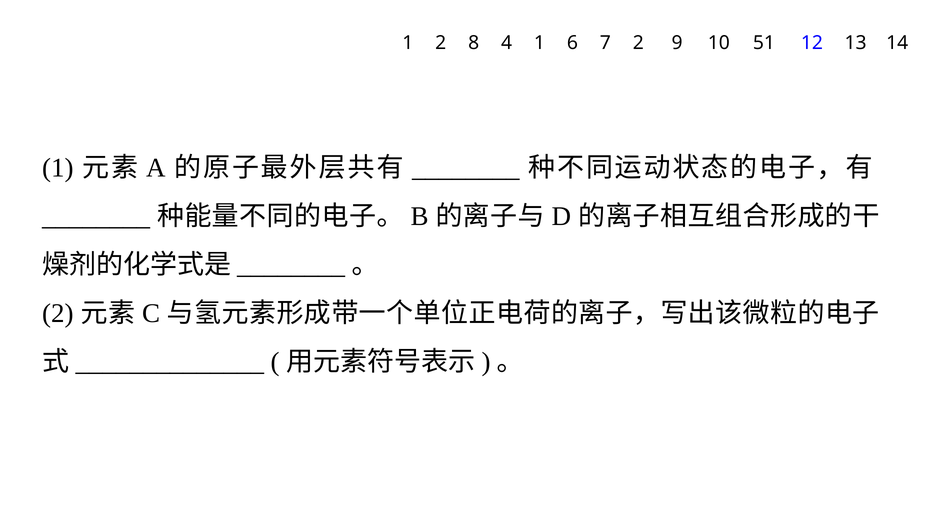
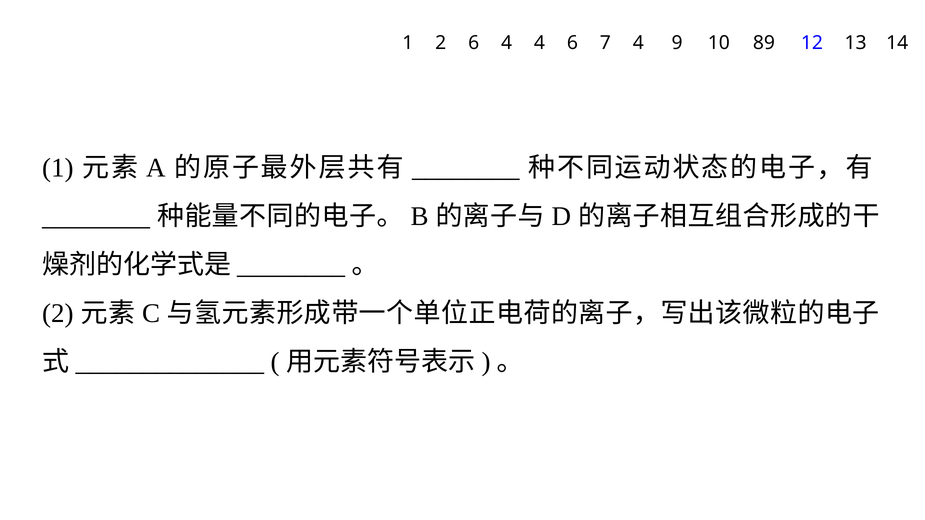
2 8: 8 -> 6 (474, 43)
4 1: 1 -> 4 (540, 43)
7 2: 2 -> 4 (638, 43)
51: 51 -> 89 (764, 43)
